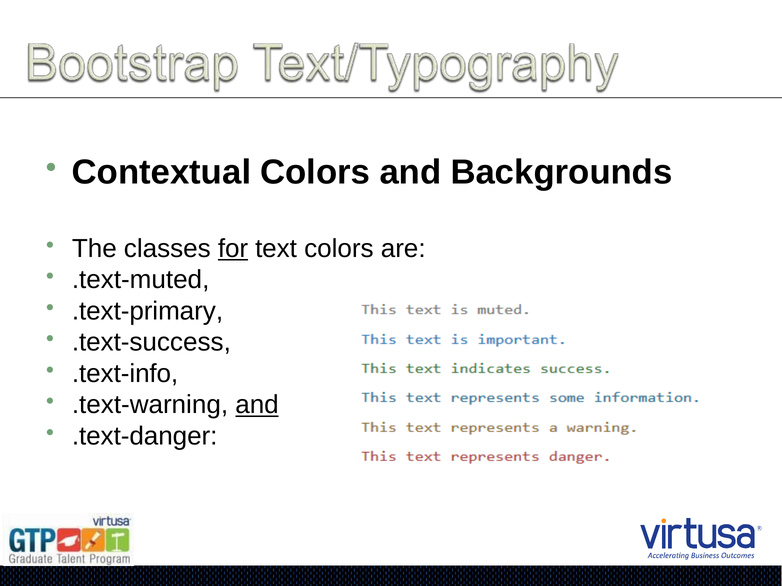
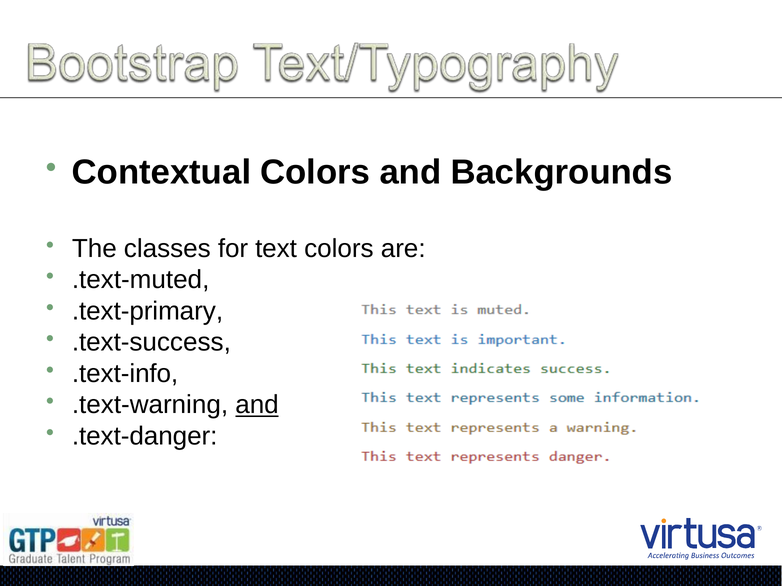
for underline: present -> none (233, 249)
